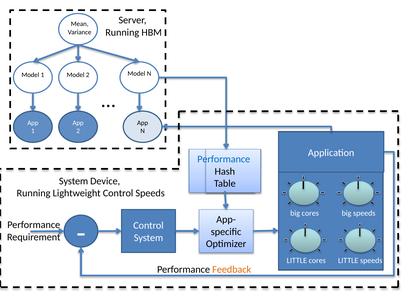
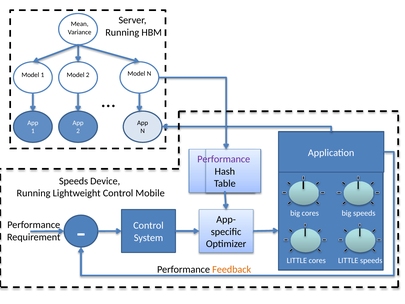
Performance colour: blue -> purple (224, 159)
System: System -> Speeds (74, 181)
Control Speeds: Speeds -> Mobile (150, 193)
